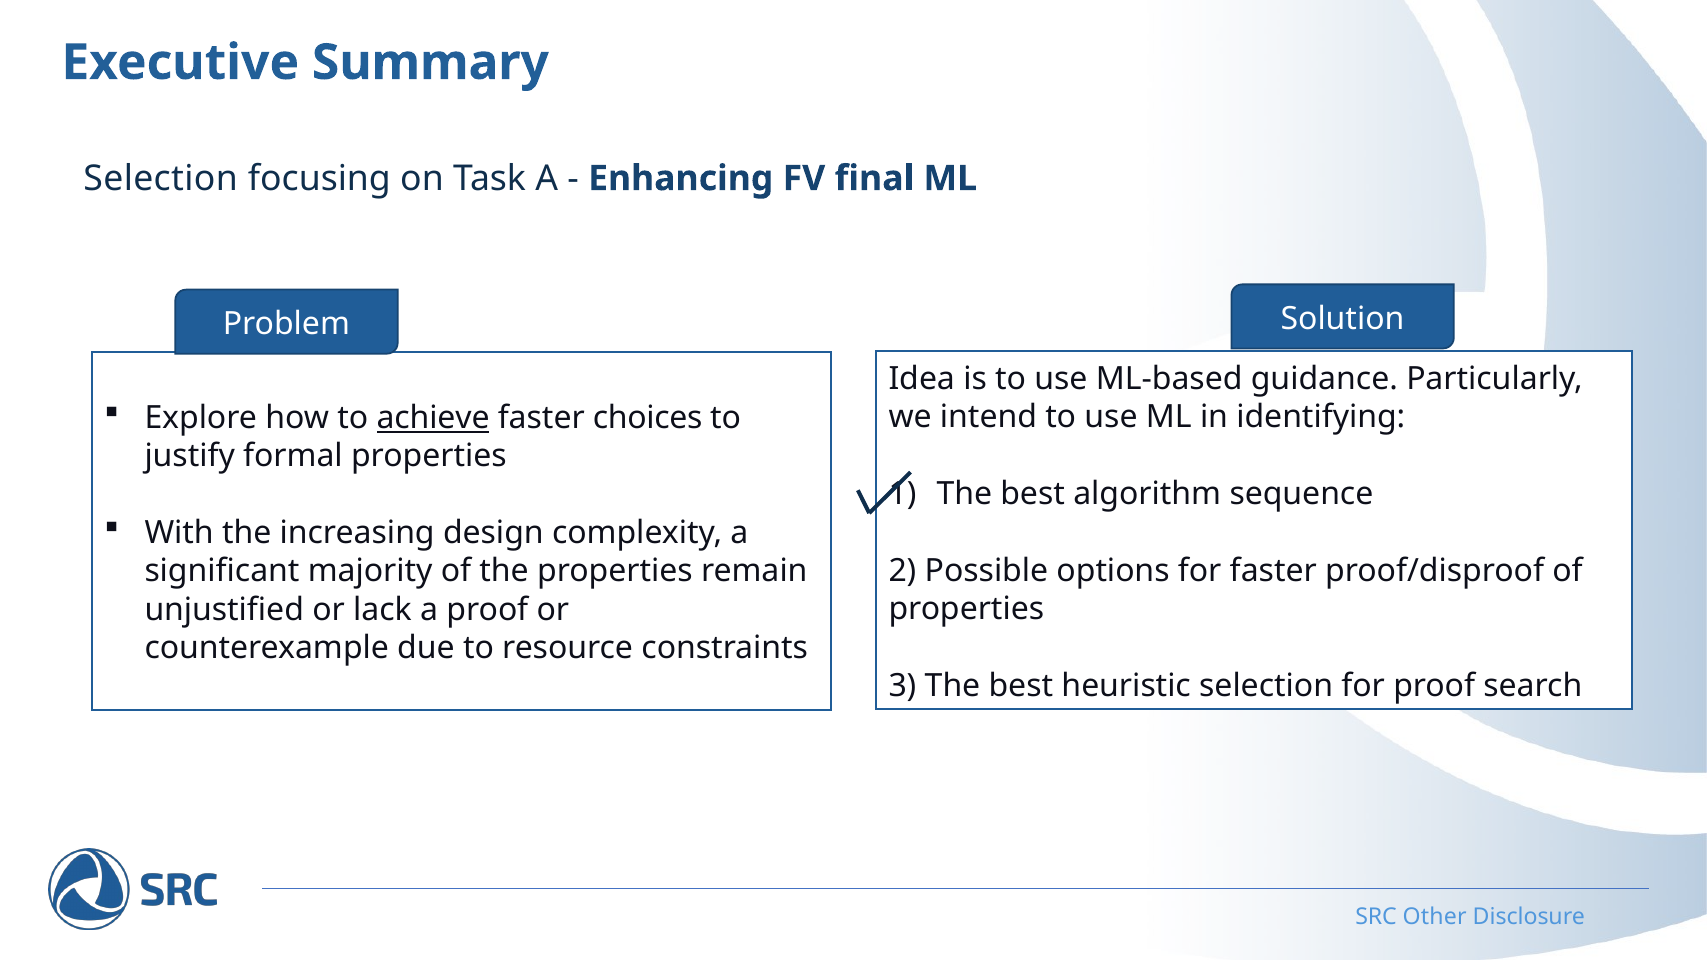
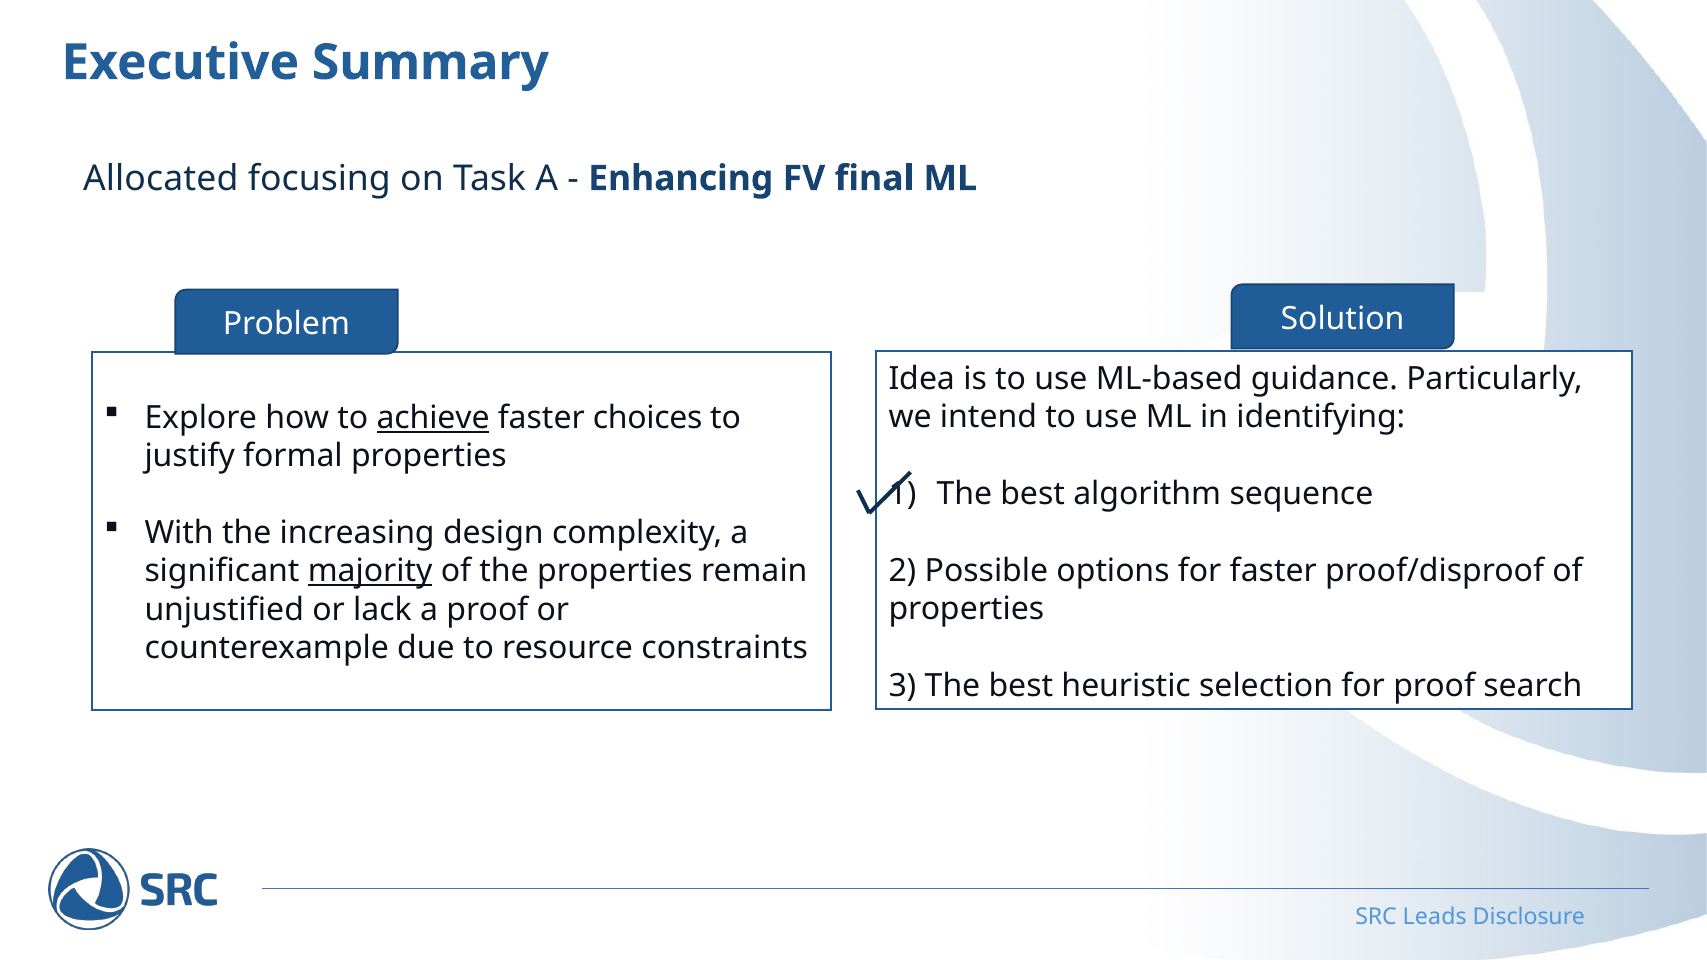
Selection: Selection -> Allocated (161, 178)
majority underline: none -> present (370, 571)
Other: Other -> Leads (1435, 917)
